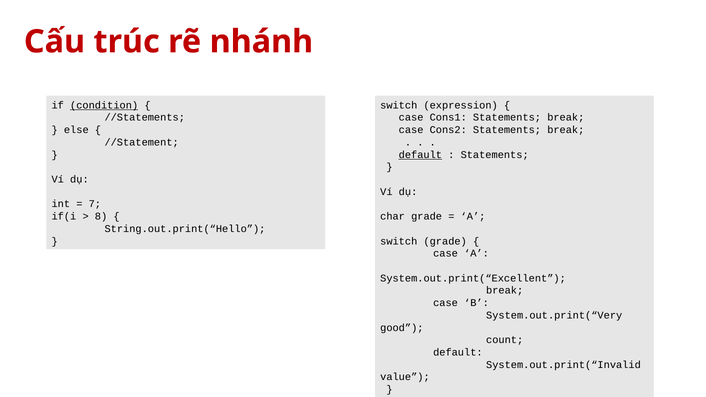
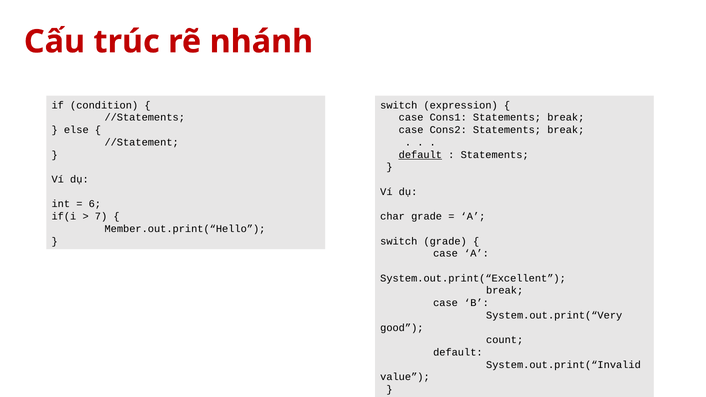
condition underline: present -> none (104, 105)
7: 7 -> 6 (95, 204)
8: 8 -> 7 (101, 217)
String.out.print(“Hello: String.out.print(“Hello -> Member.out.print(“Hello (185, 229)
